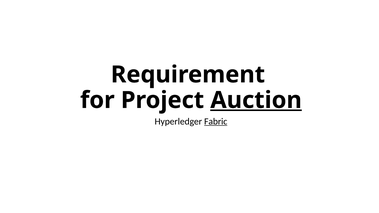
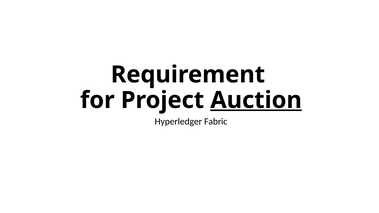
Fabric underline: present -> none (216, 121)
